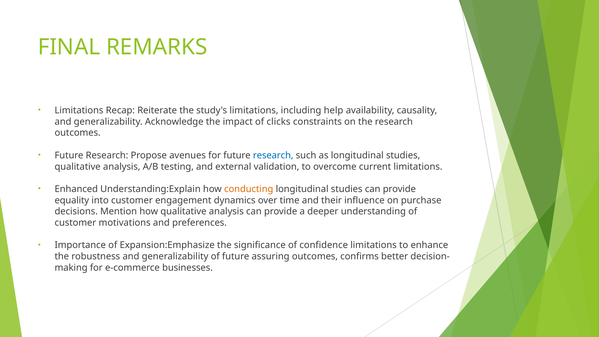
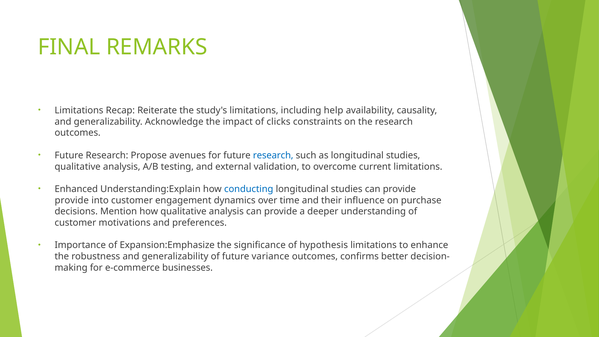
conducting colour: orange -> blue (249, 189)
equality: equality -> provide (72, 200)
confidence: confidence -> hypothesis (324, 245)
assuring: assuring -> variance (271, 256)
